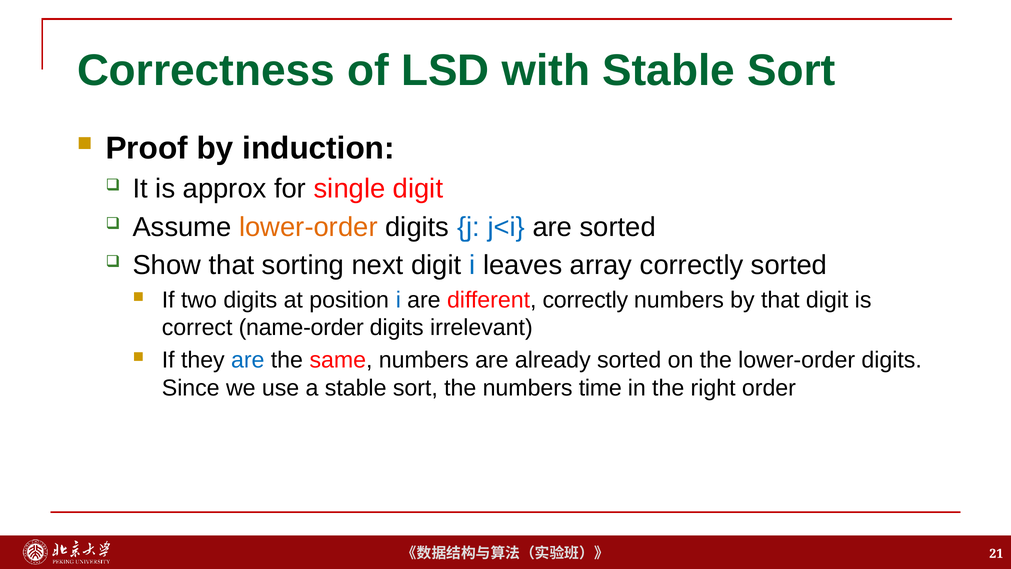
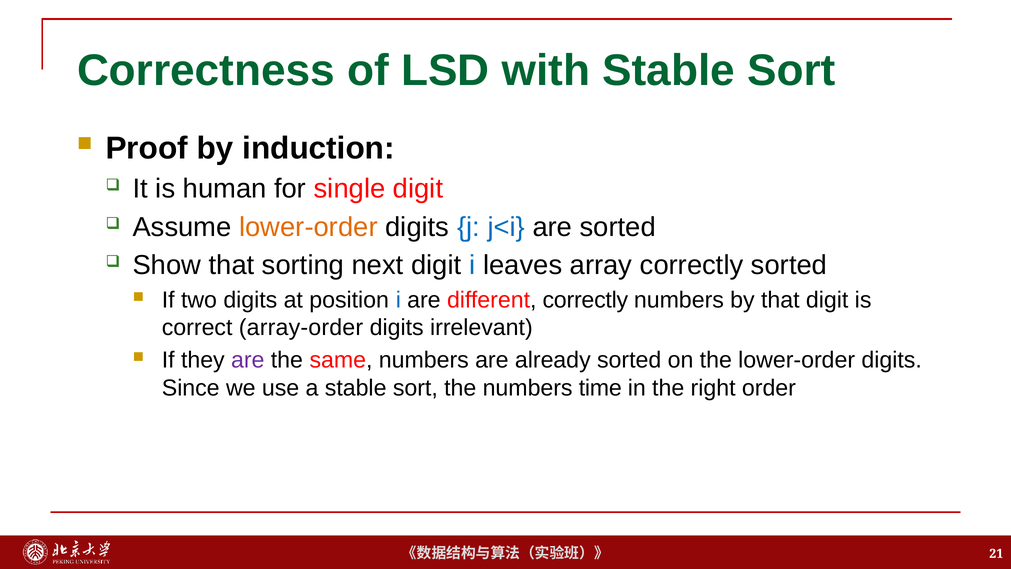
approx: approx -> human (225, 189)
name-order: name-order -> array-order (301, 328)
are colour: blue -> purple (248, 360)
